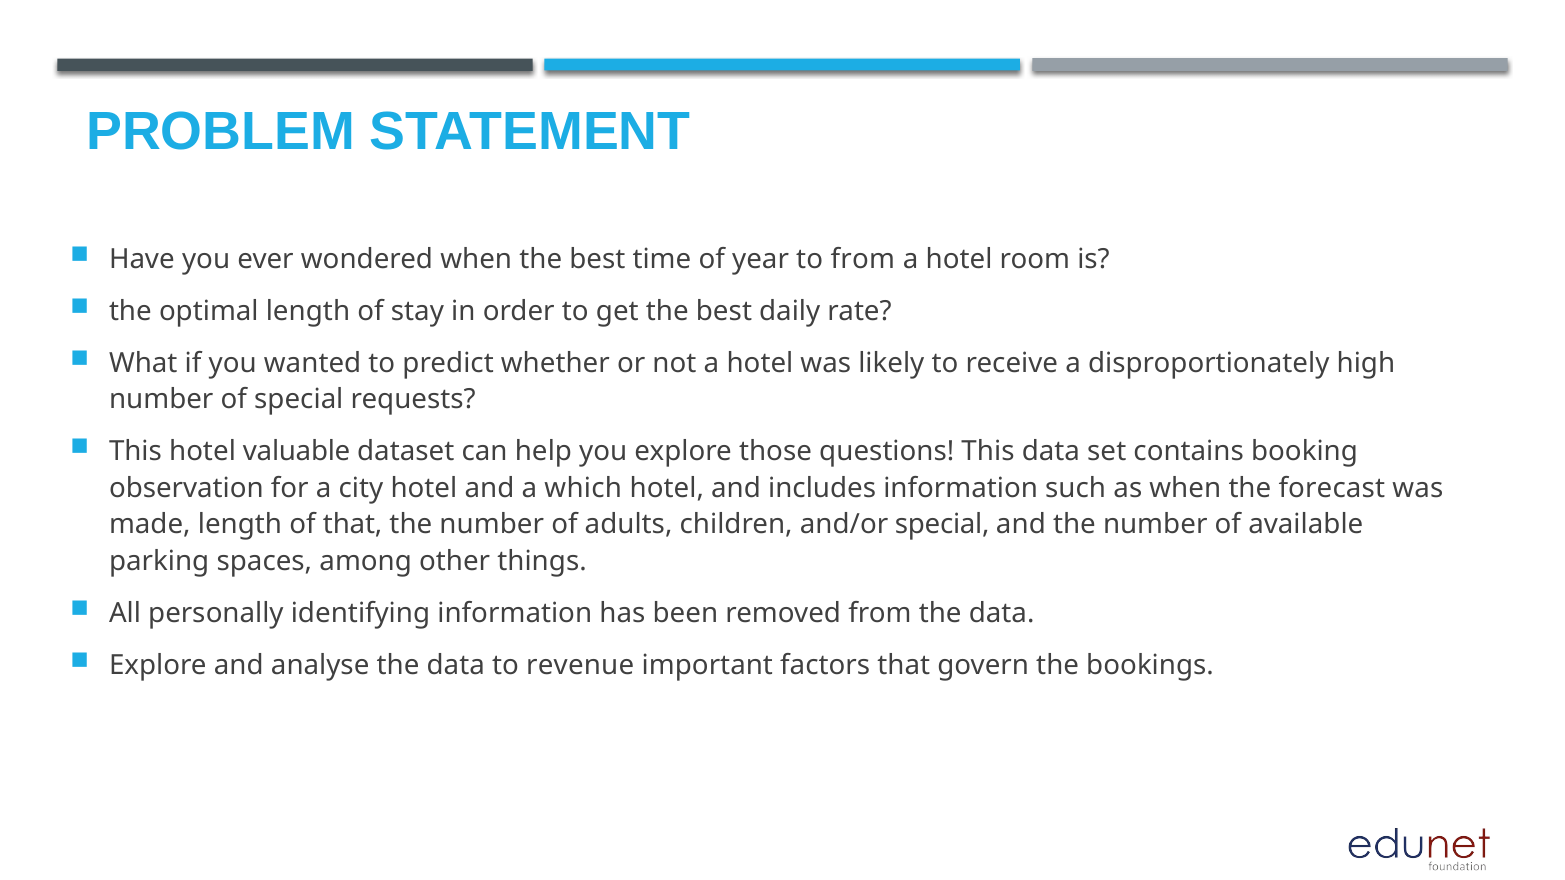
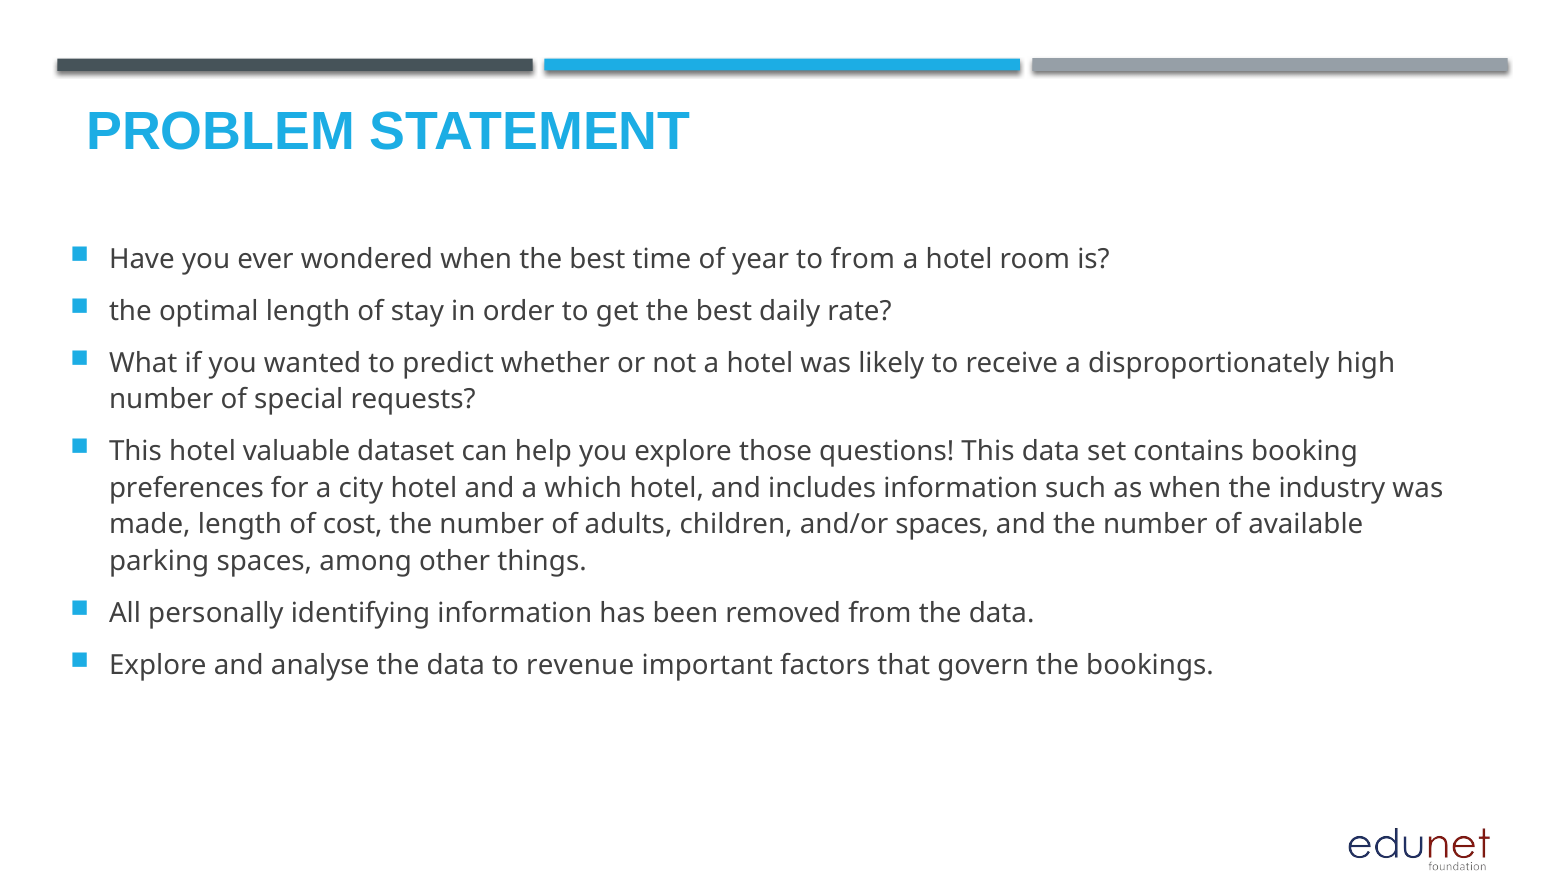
observation: observation -> preferences (186, 488)
forecast: forecast -> industry (1332, 488)
of that: that -> cost (353, 525)
and/or special: special -> spaces (942, 525)
